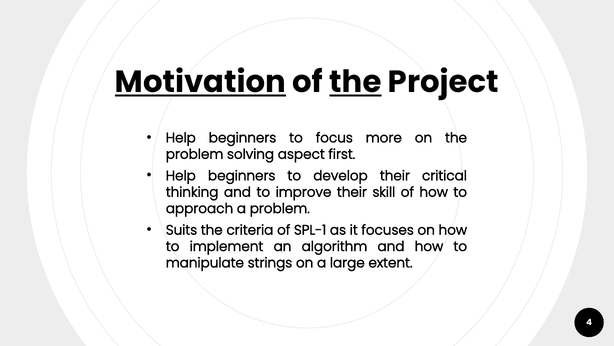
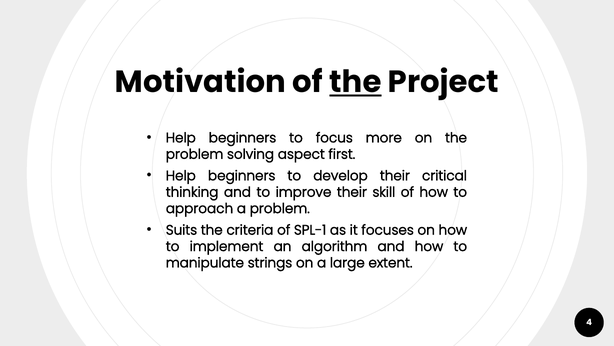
Motivation underline: present -> none (200, 82)
